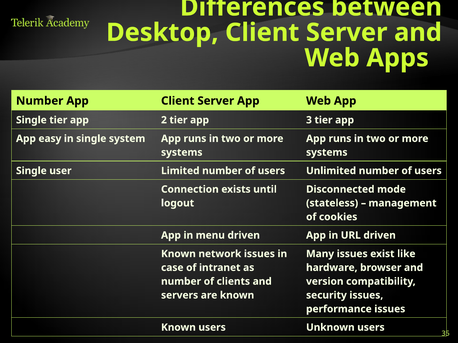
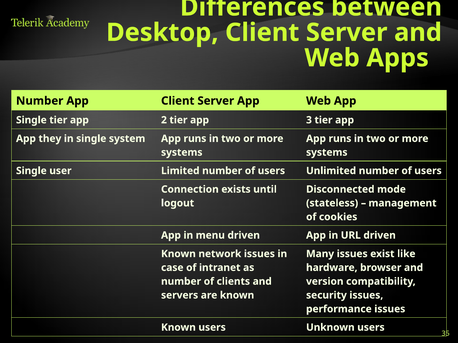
easy: easy -> they (50, 139)
